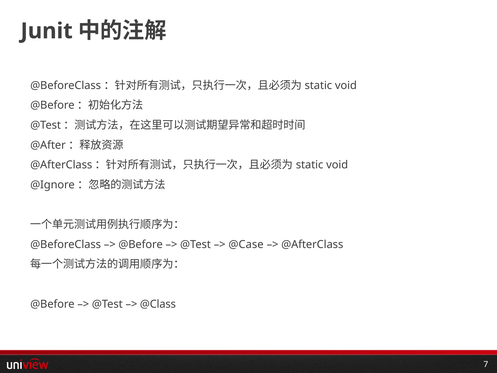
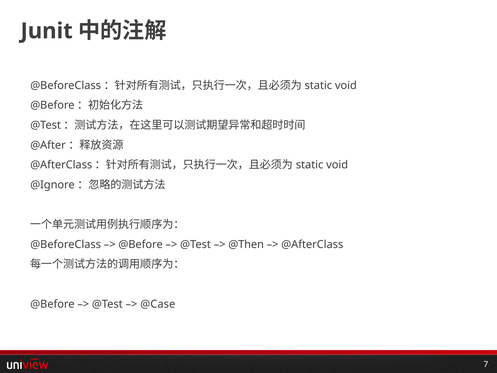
@Case: @Case -> @Then (246, 244)
@Class: @Class -> @Case (158, 304)
